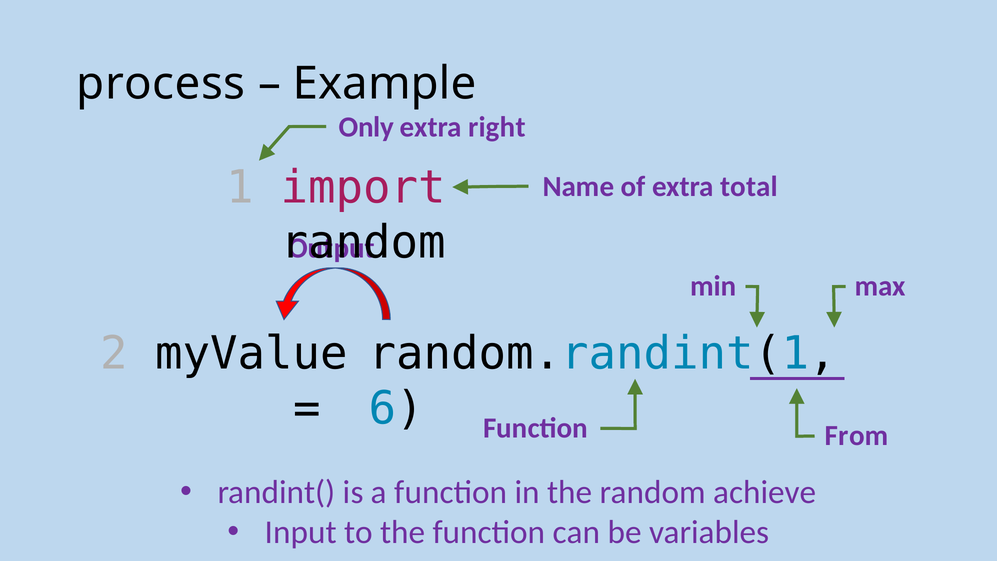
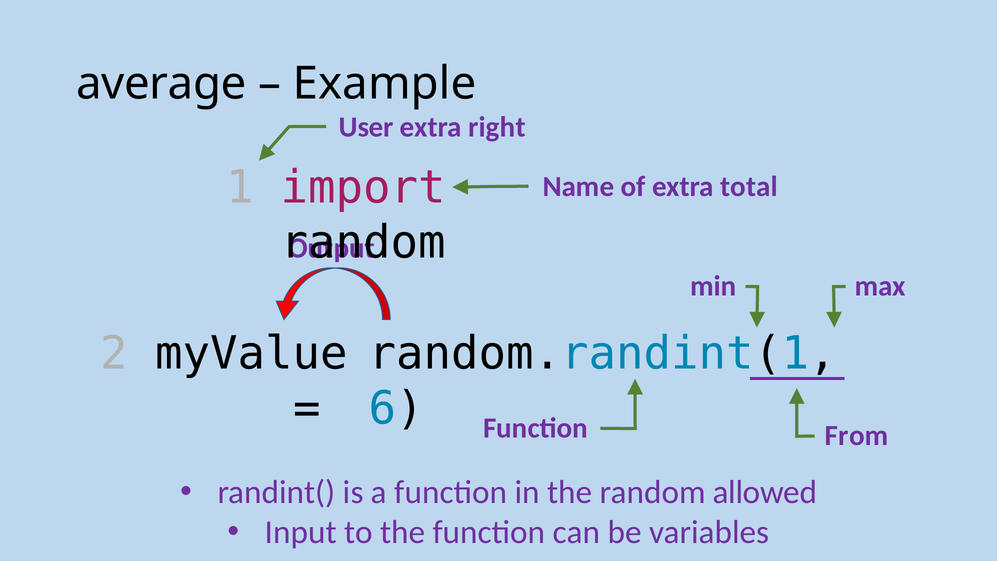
process: process -> average (161, 84)
Only: Only -> User (366, 127)
achieve: achieve -> allowed (765, 492)
